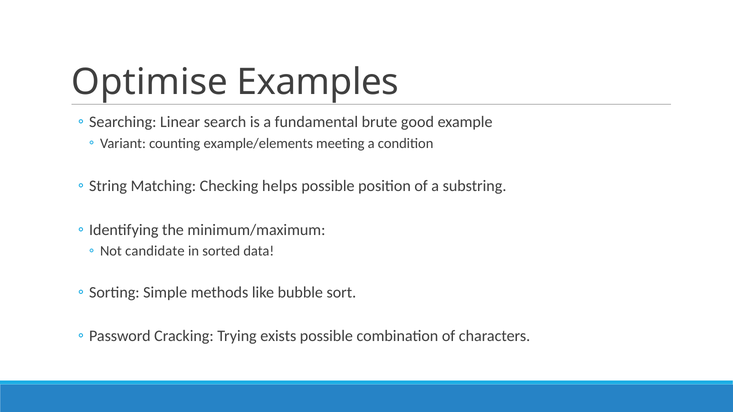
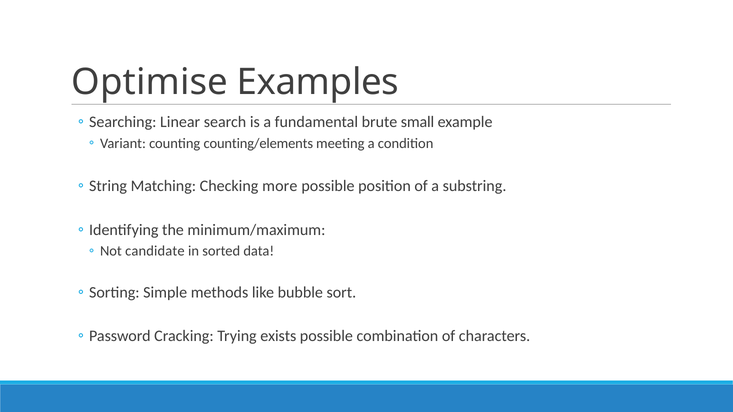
good: good -> small (418, 122)
example/elements: example/elements -> counting/elements (258, 143)
helps: helps -> more (280, 186)
